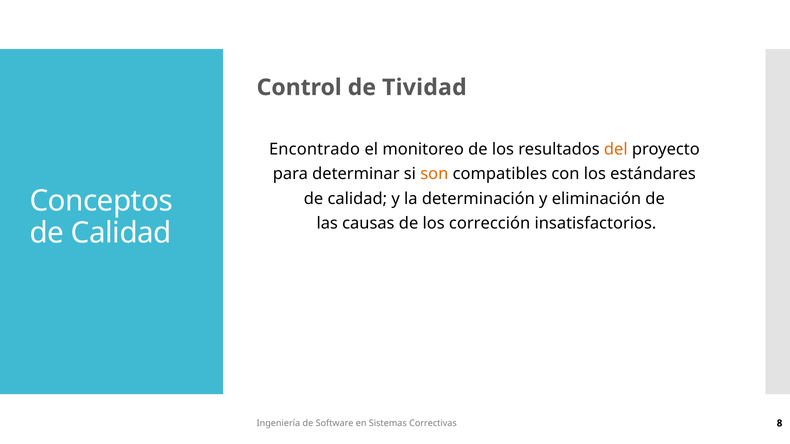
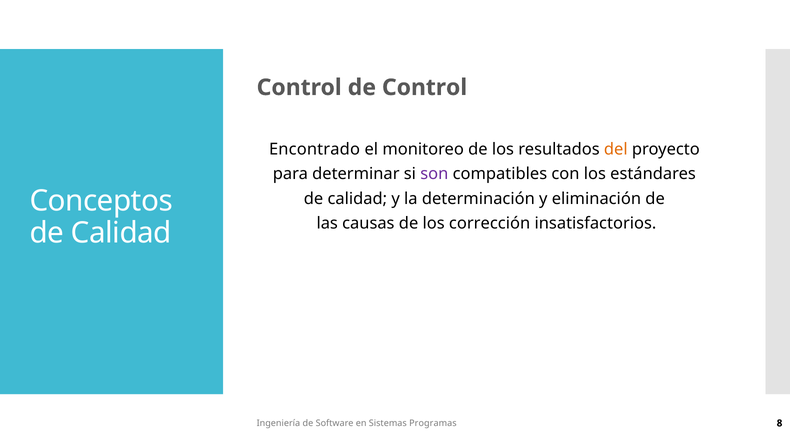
de Tividad: Tividad -> Control (425, 88)
son colour: orange -> purple (434, 174)
Correctivas: Correctivas -> Programas (433, 424)
